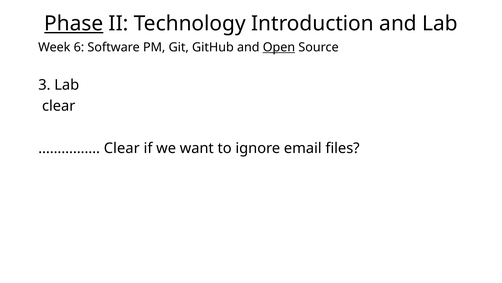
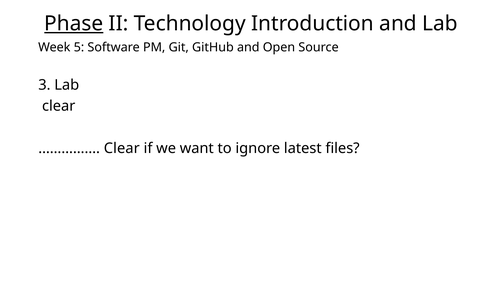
6: 6 -> 5 (79, 47)
Open underline: present -> none (279, 47)
email: email -> latest (303, 148)
